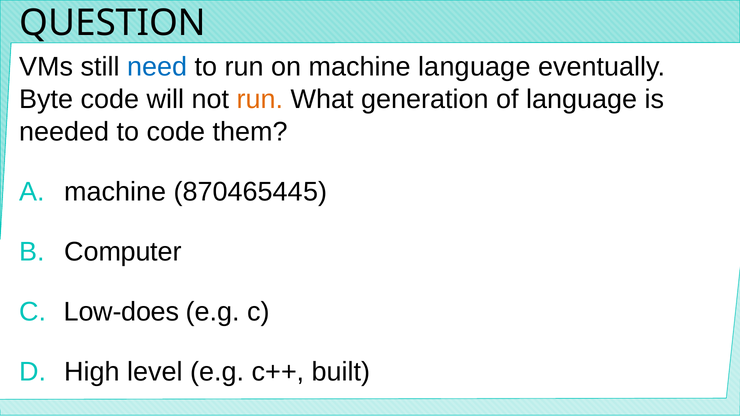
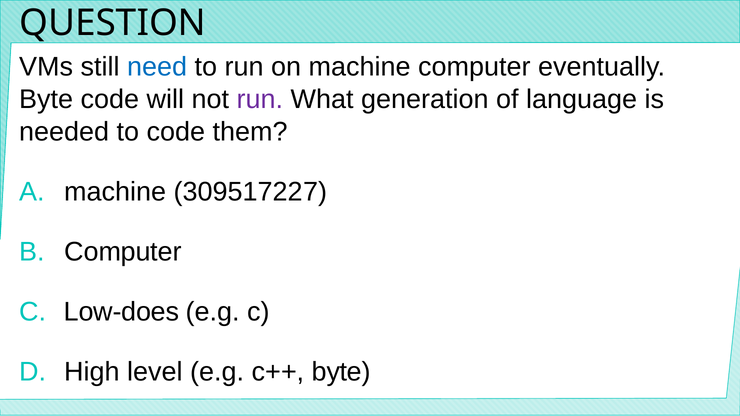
machine language: language -> computer (475, 67)
run colour: orange -> purple (260, 99)
870465445: 870465445 -> 309517227 (250, 192)
c++ built: built -> byte (341, 372)
